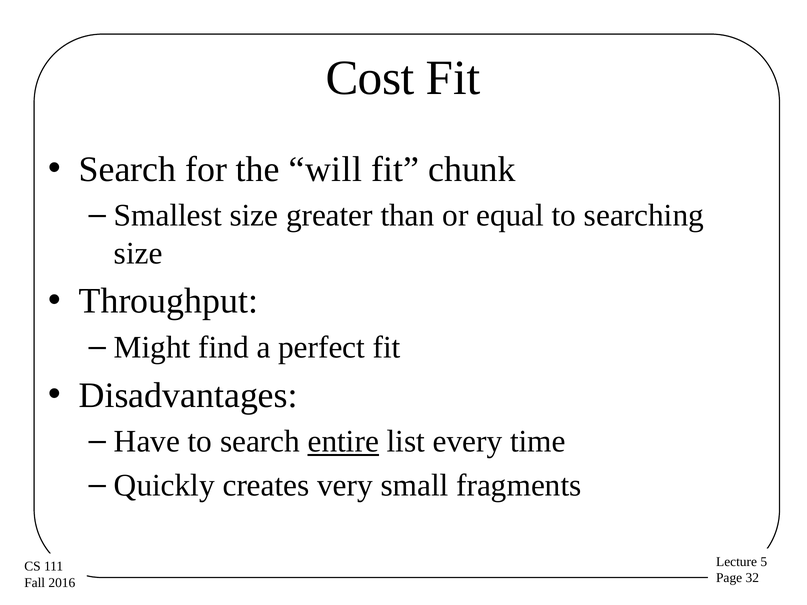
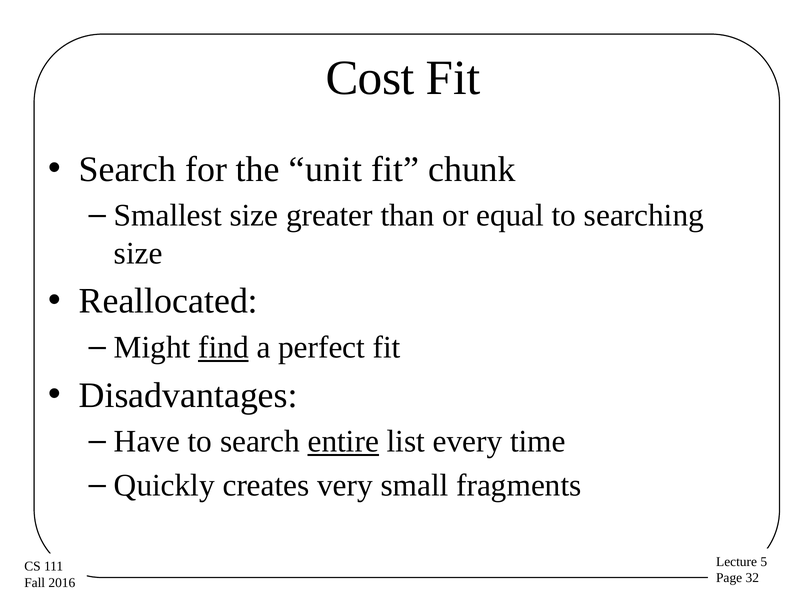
will: will -> unit (325, 169)
Throughput: Throughput -> Reallocated (168, 301)
find underline: none -> present (223, 348)
